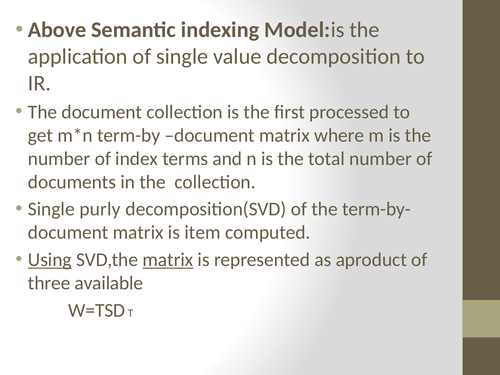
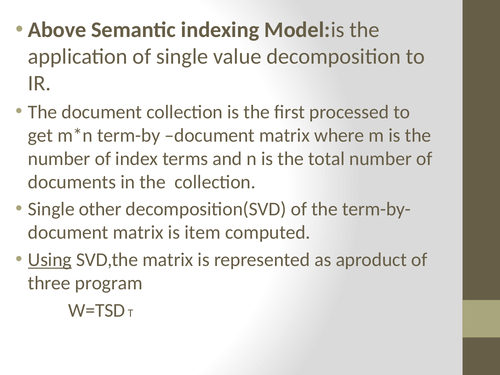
purly: purly -> other (100, 209)
matrix underline: present -> none (168, 260)
available: available -> program (109, 283)
